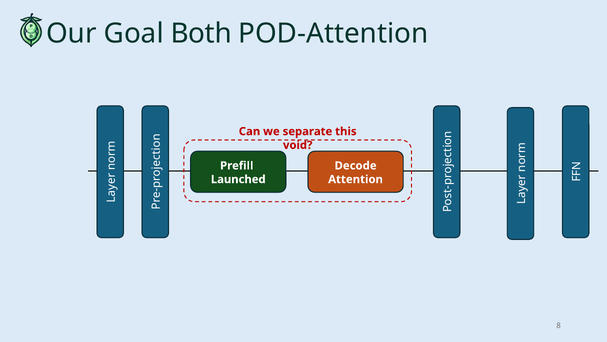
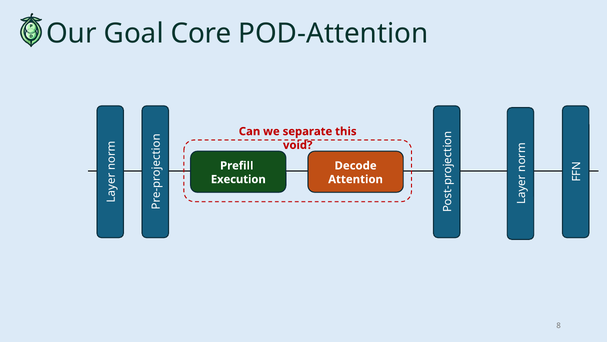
Both: Both -> Core (201, 33)
Launched: Launched -> Execution (238, 179)
